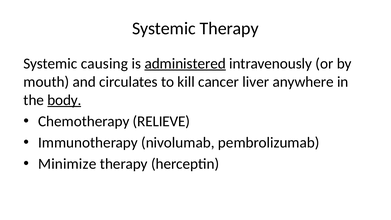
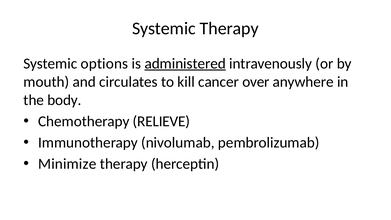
causing: causing -> options (104, 63)
liver: liver -> over (256, 82)
body underline: present -> none (64, 100)
